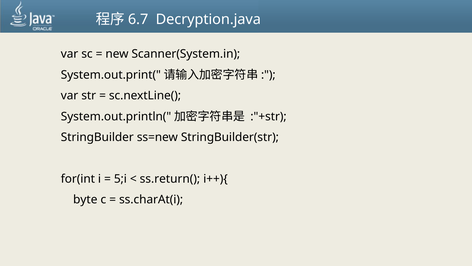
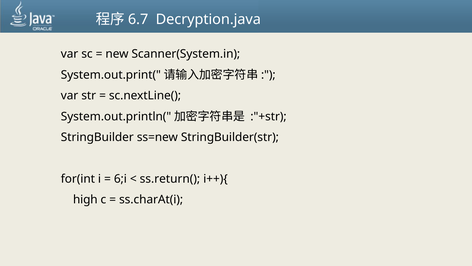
5;i: 5;i -> 6;i (120, 179)
byte: byte -> high (85, 199)
